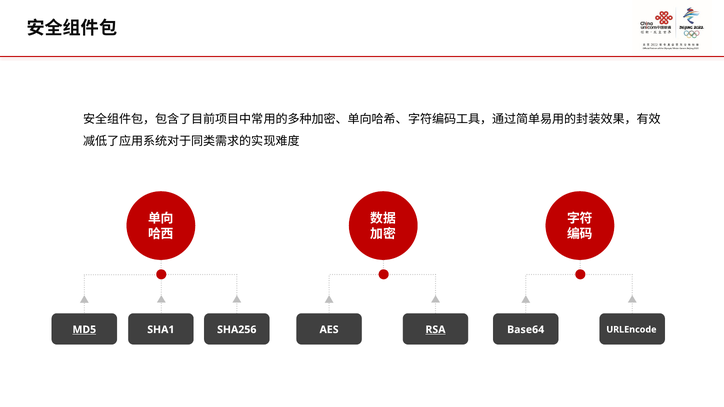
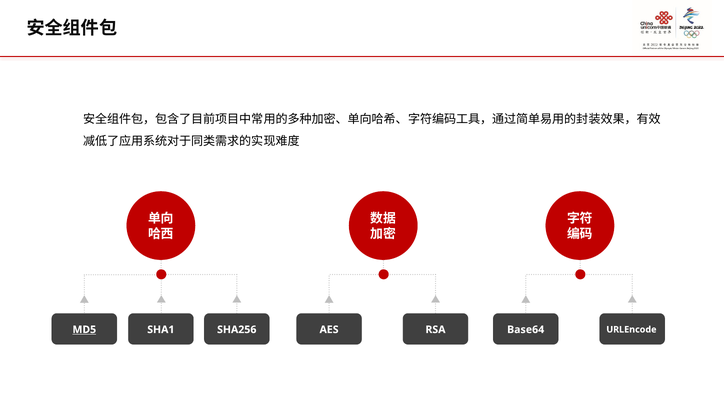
RSA underline: present -> none (435, 330)
